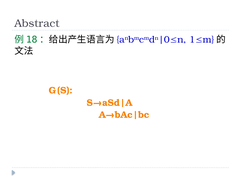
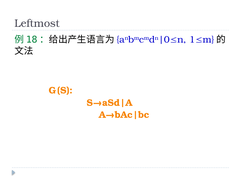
Abstract: Abstract -> Leftmost (37, 23)
